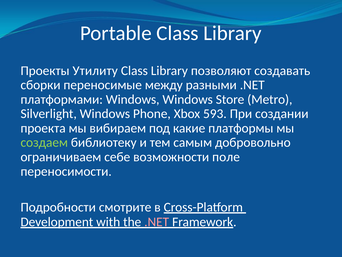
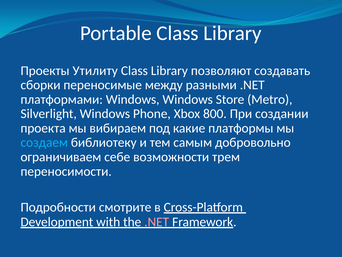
593: 593 -> 800 (215, 114)
создаем colour: light green -> light blue (44, 142)
поле: поле -> трем (226, 157)
